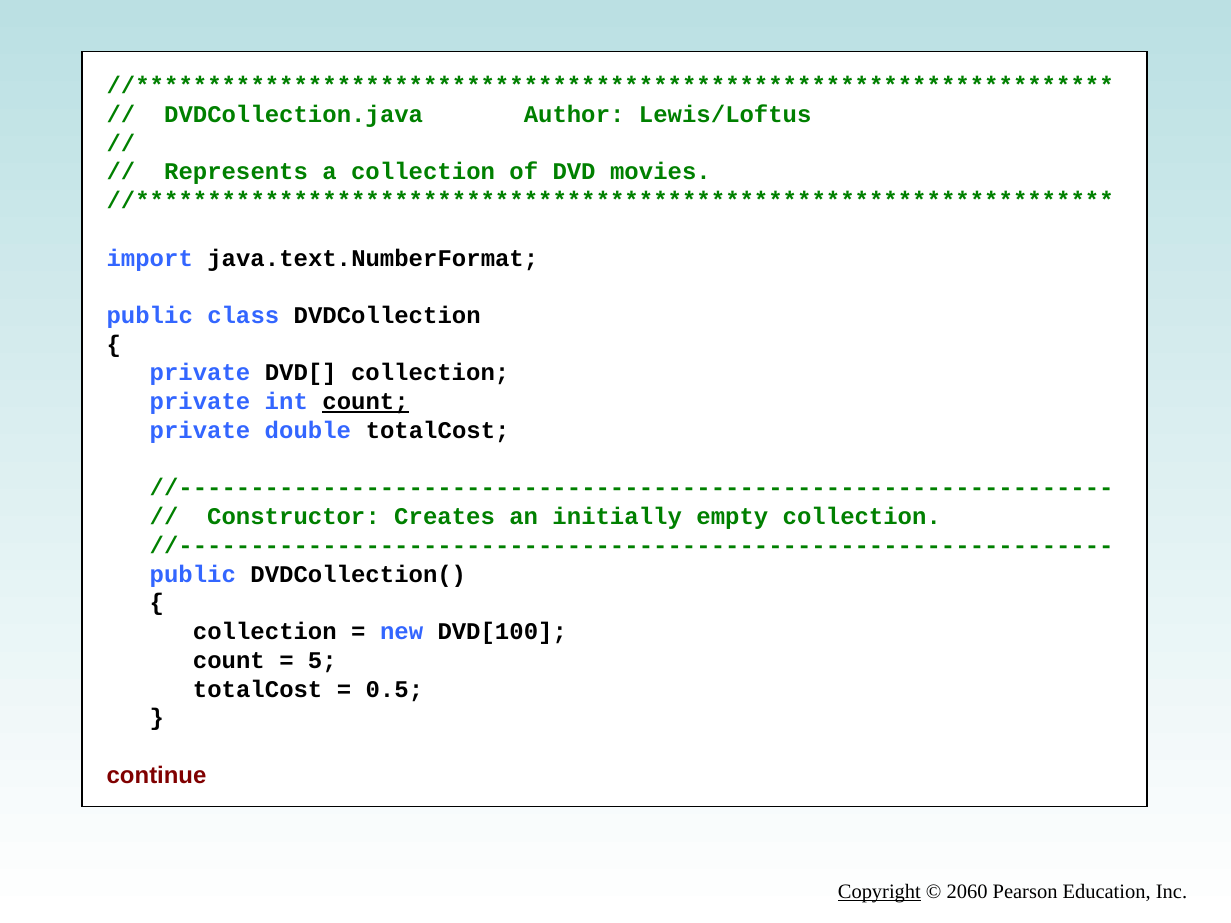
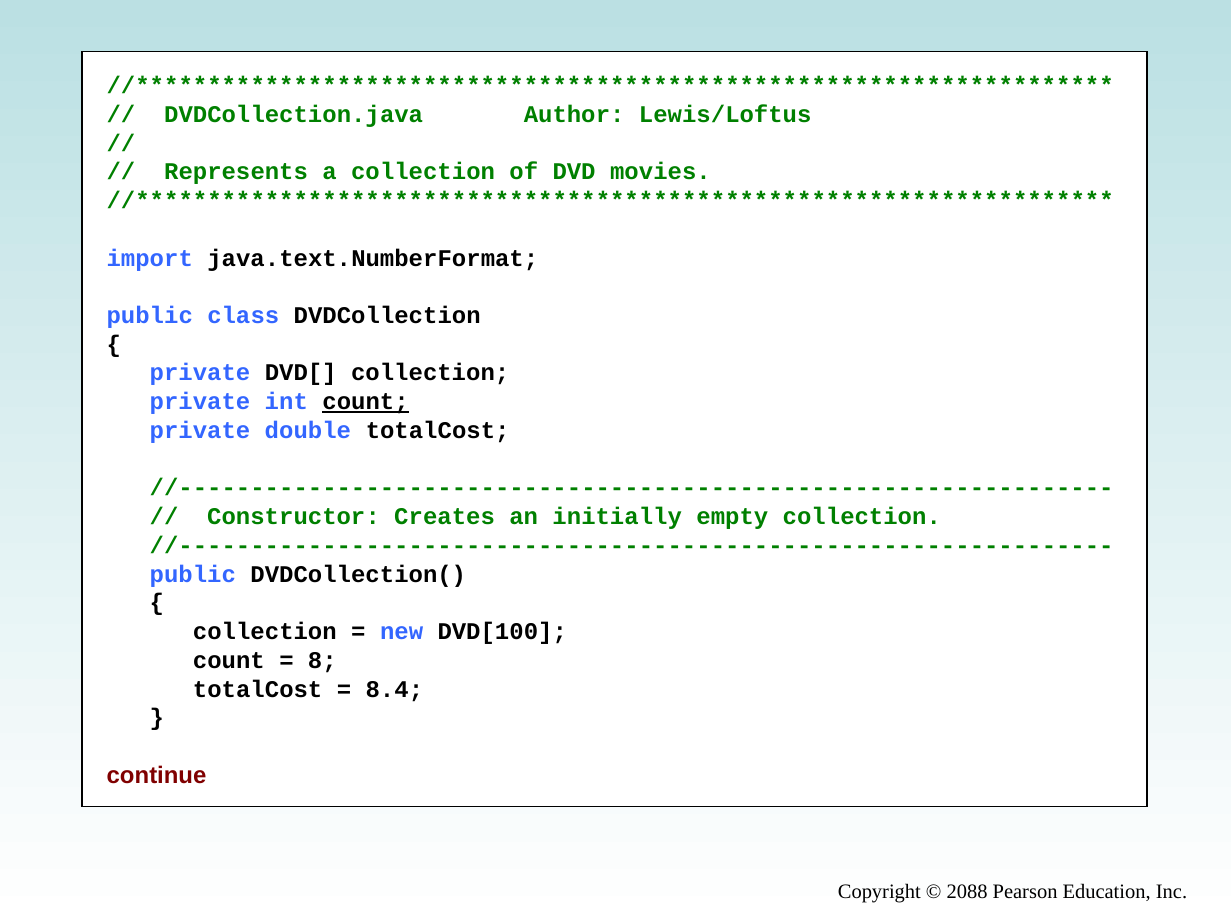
5: 5 -> 8 (322, 661)
0.5: 0.5 -> 8.4 (394, 689)
Copyright underline: present -> none (879, 892)
2060: 2060 -> 2088 (967, 892)
